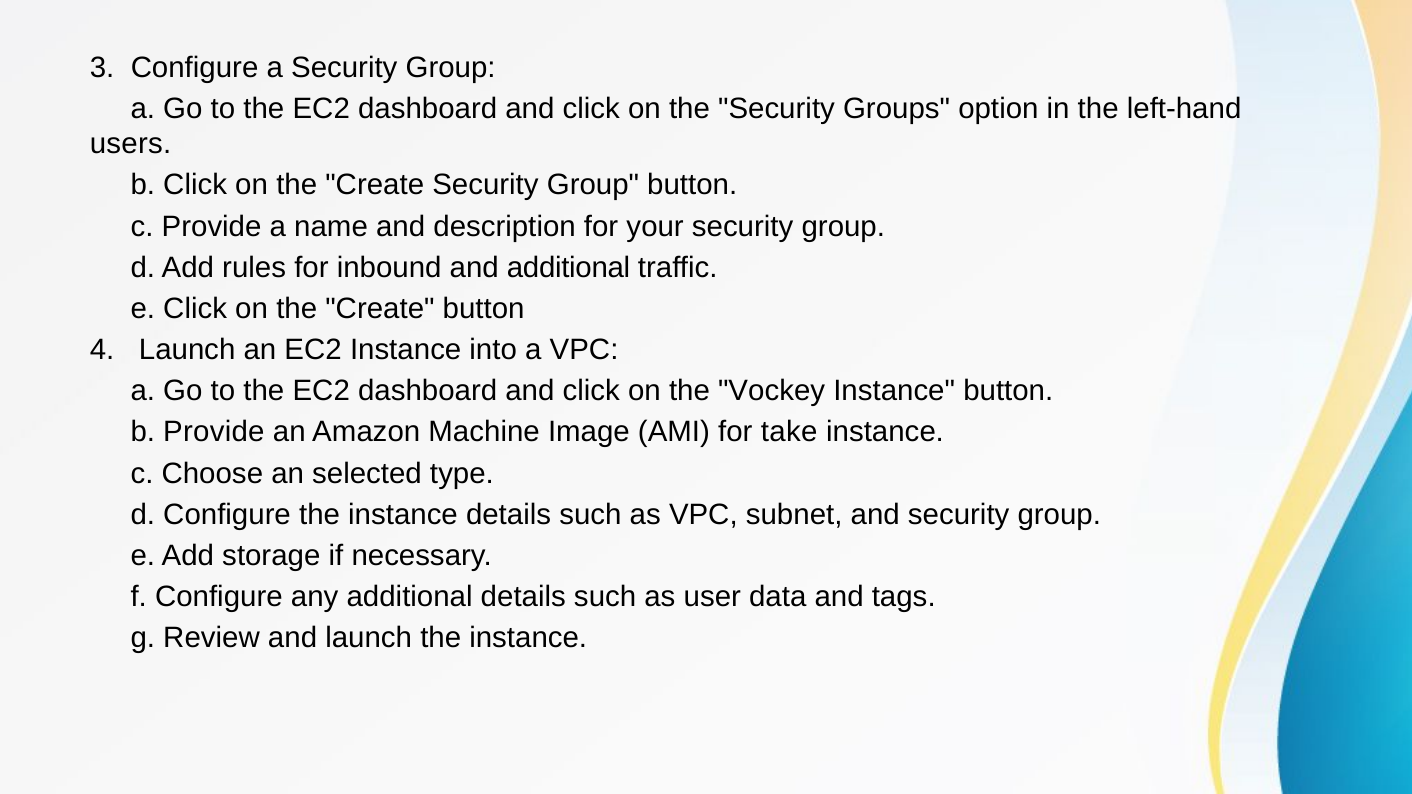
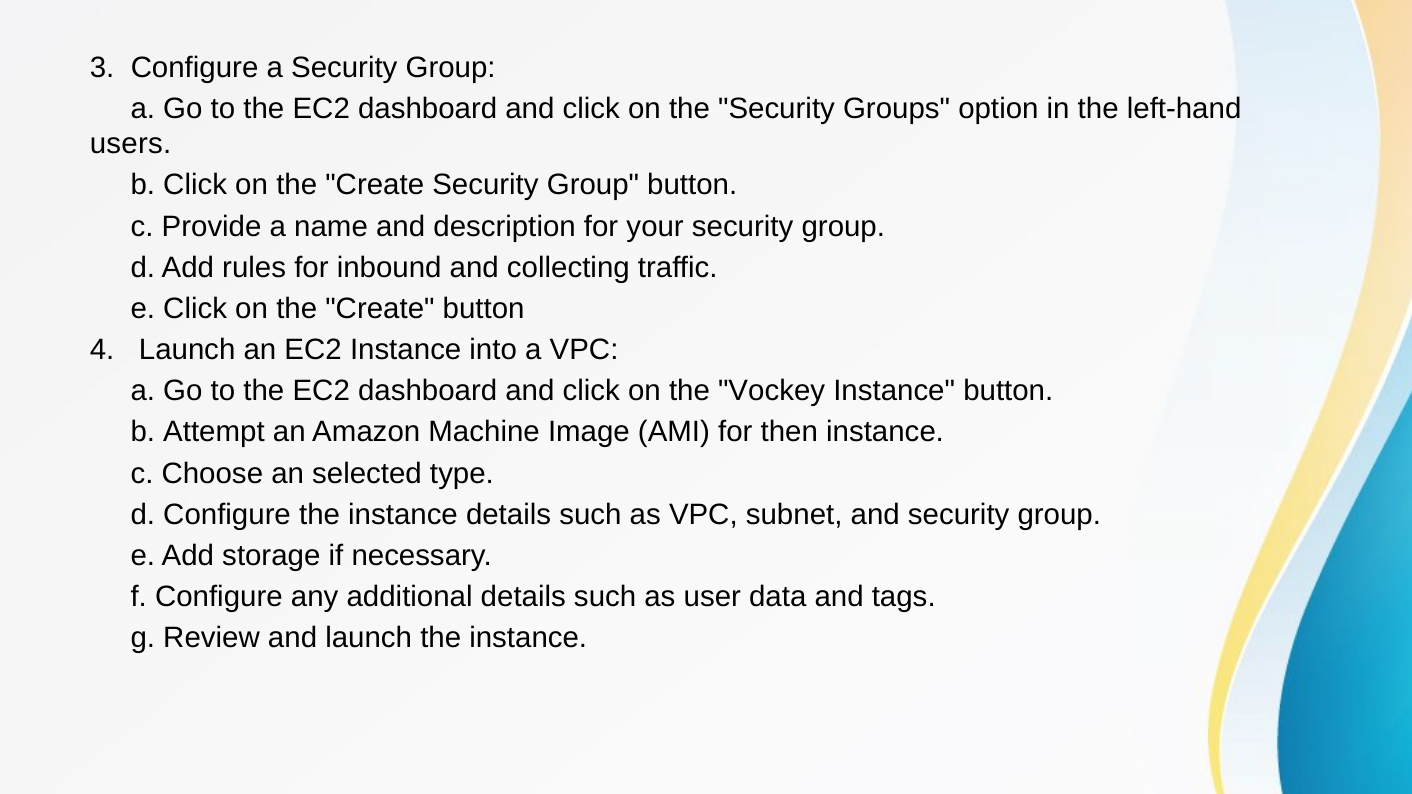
and additional: additional -> collecting (568, 268)
b Provide: Provide -> Attempt (214, 432)
take: take -> then (789, 432)
